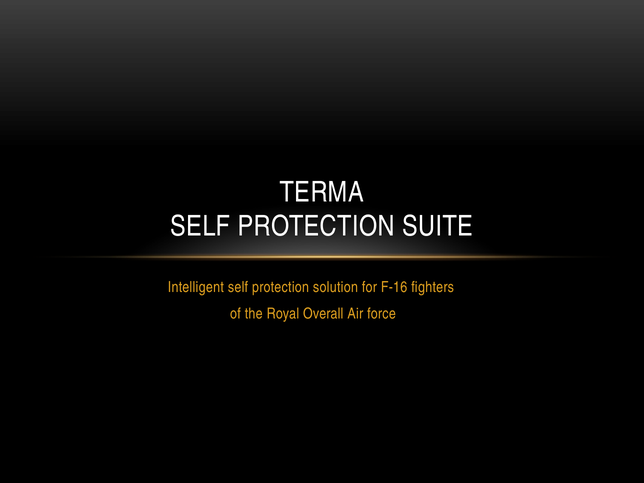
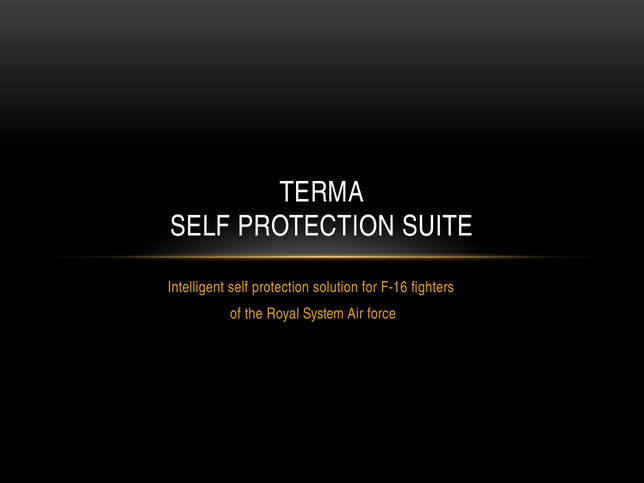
Overall: Overall -> System (323, 314)
